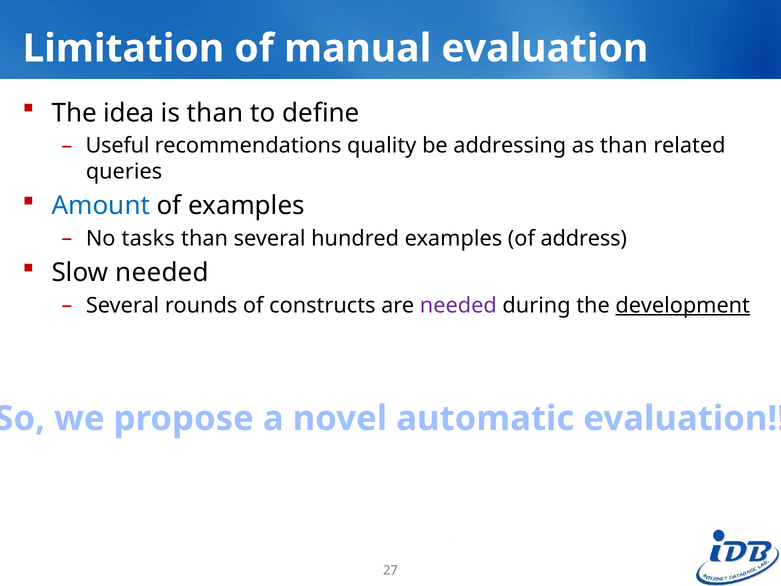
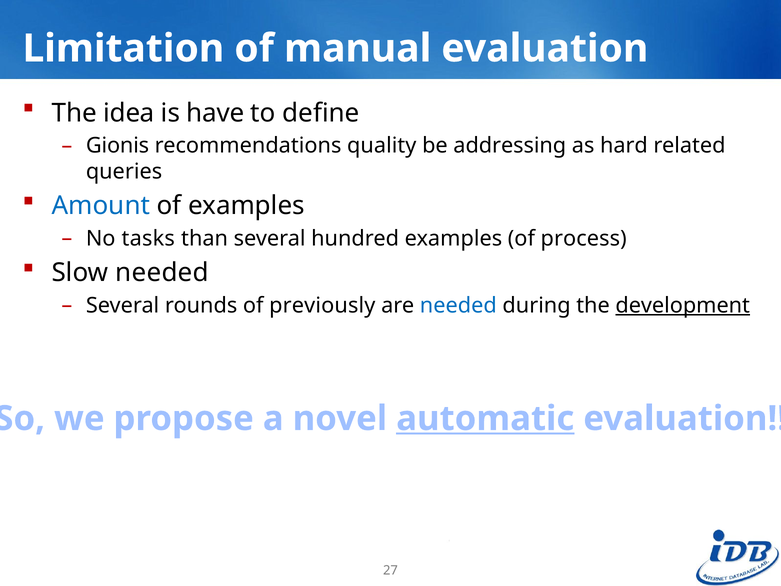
is than: than -> have (215, 113)
Useful: Useful -> Gionis (118, 146)
as than: than -> hard (624, 146)
address: address -> process (584, 238)
constructs: constructs -> previously (322, 305)
needed colour: purple -> blue (458, 305)
automatic underline: none -> present (485, 418)
